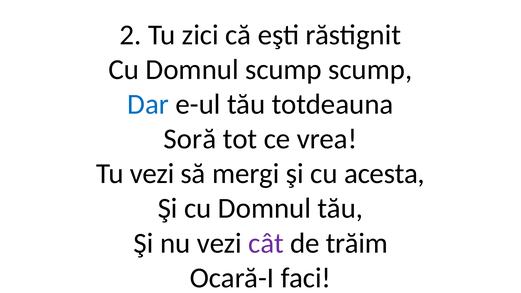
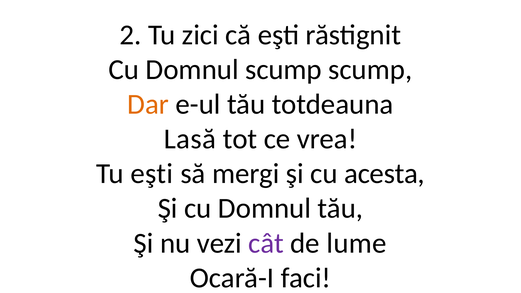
Dar colour: blue -> orange (148, 104)
Soră: Soră -> Lasă (190, 139)
Tu vezi: vezi -> eşti (152, 174)
trăim: trăim -> lume (357, 243)
